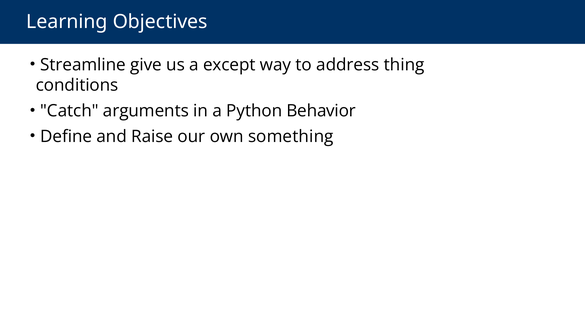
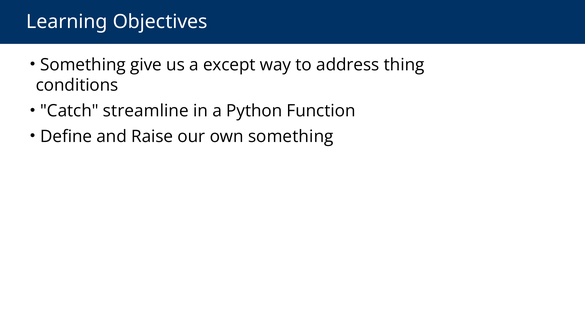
Streamline: Streamline -> Something (83, 65)
arguments: arguments -> streamline (146, 111)
Behavior: Behavior -> Function (321, 111)
